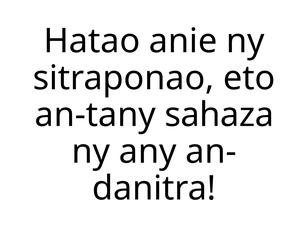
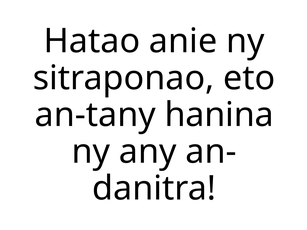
sahaza: sahaza -> hanina (219, 115)
